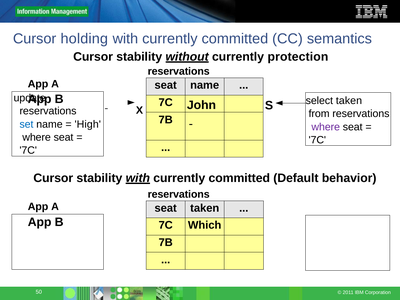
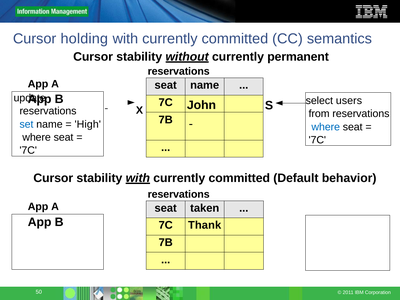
protection: protection -> permanent (298, 57)
select taken: taken -> users (349, 101)
where colour: purple -> blue (326, 127)
Which: Which -> Thank (205, 225)
